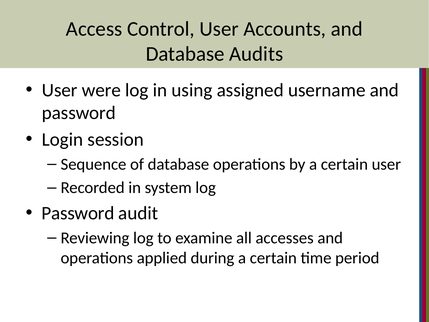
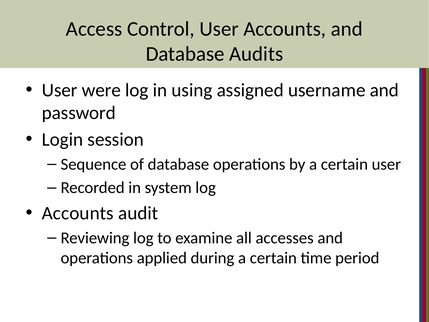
Password: Password -> Accounts (78, 213)
